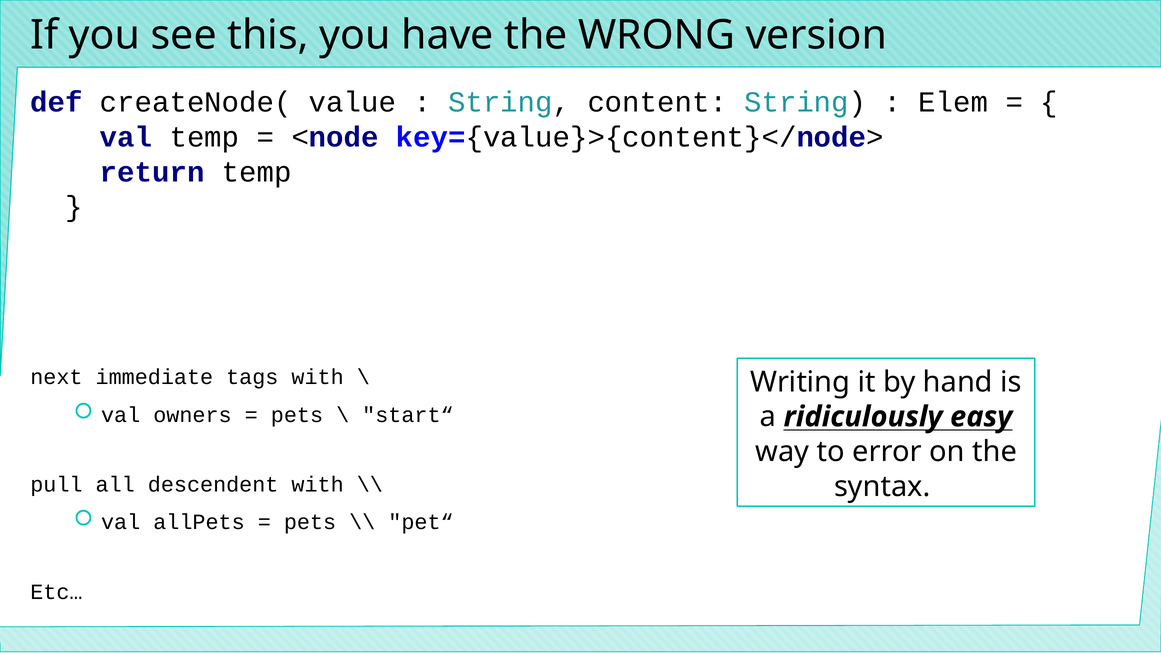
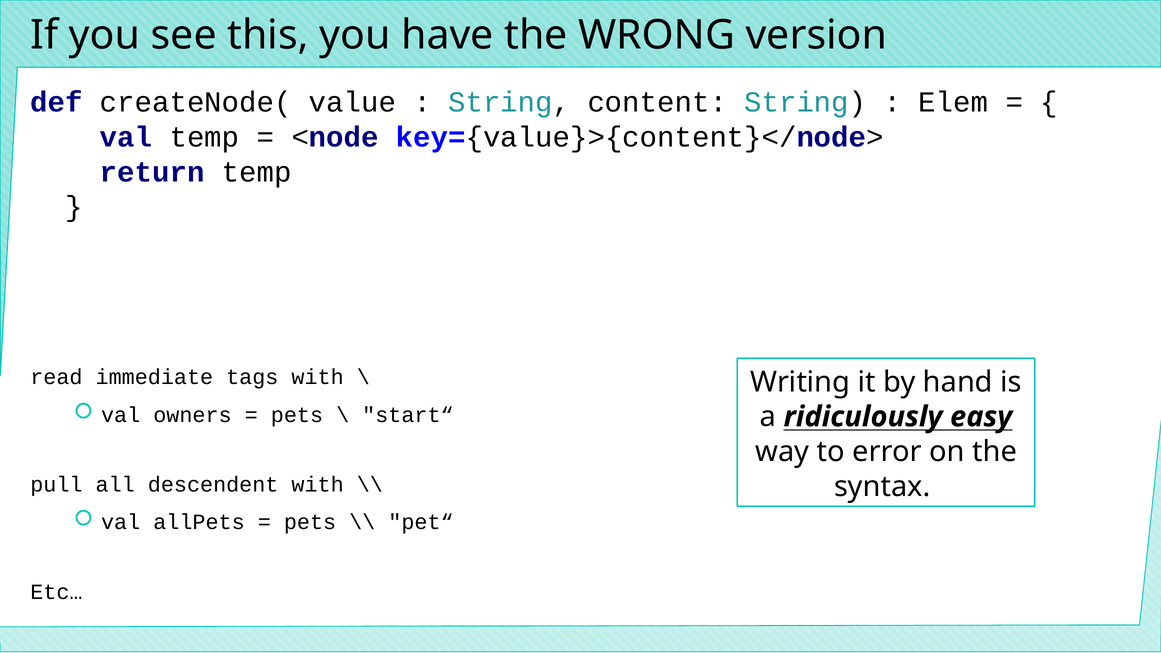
next: next -> read (56, 377)
